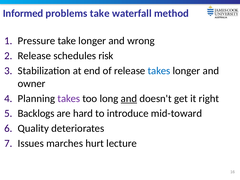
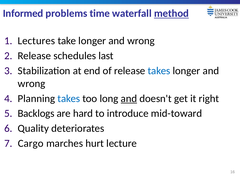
problems take: take -> time (100, 13)
method underline: none -> present (171, 13)
Pressure: Pressure -> Lectures (36, 41)
risk: risk -> last (106, 56)
owner: owner -> wrong (32, 84)
takes colour: purple -> blue (69, 98)
Issues: Issues -> Cargo (31, 143)
